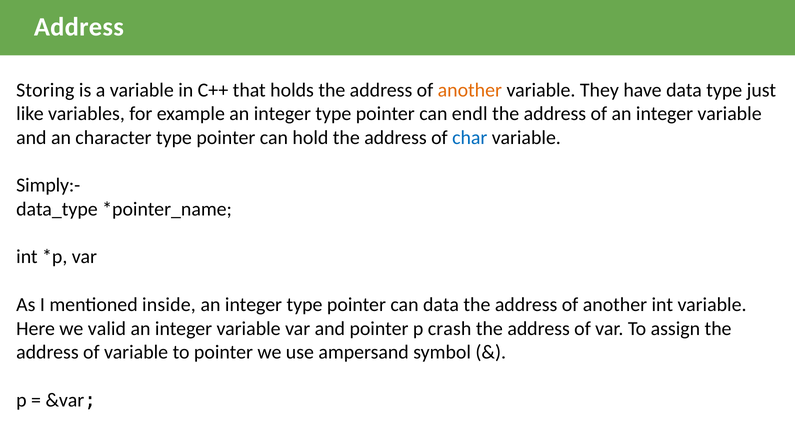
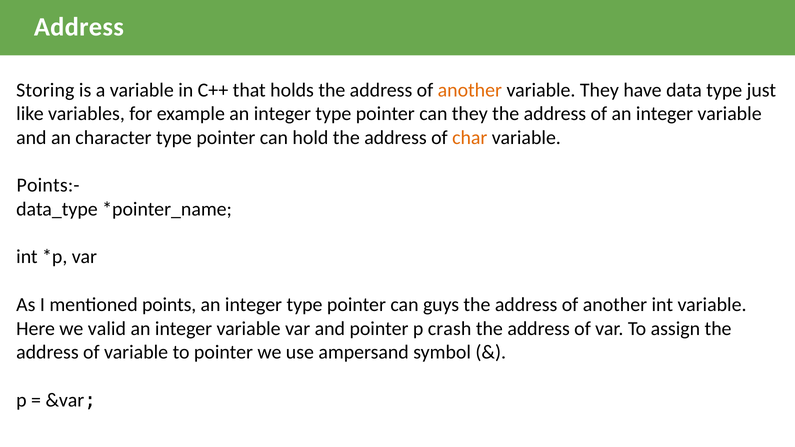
can endl: endl -> they (470, 114)
char colour: blue -> orange (470, 138)
Simply:-: Simply:- -> Points:- (48, 185)
inside: inside -> points (169, 305)
can data: data -> guys (441, 305)
